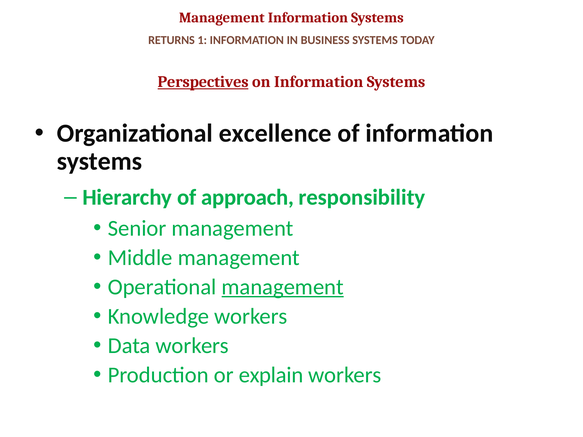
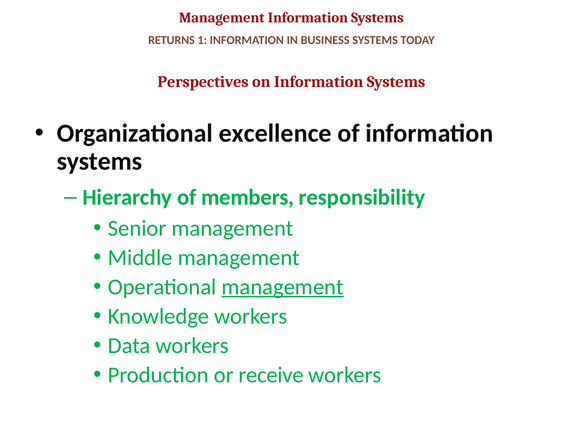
Perspectives underline: present -> none (203, 82)
approach: approach -> members (248, 197)
explain: explain -> receive (271, 375)
